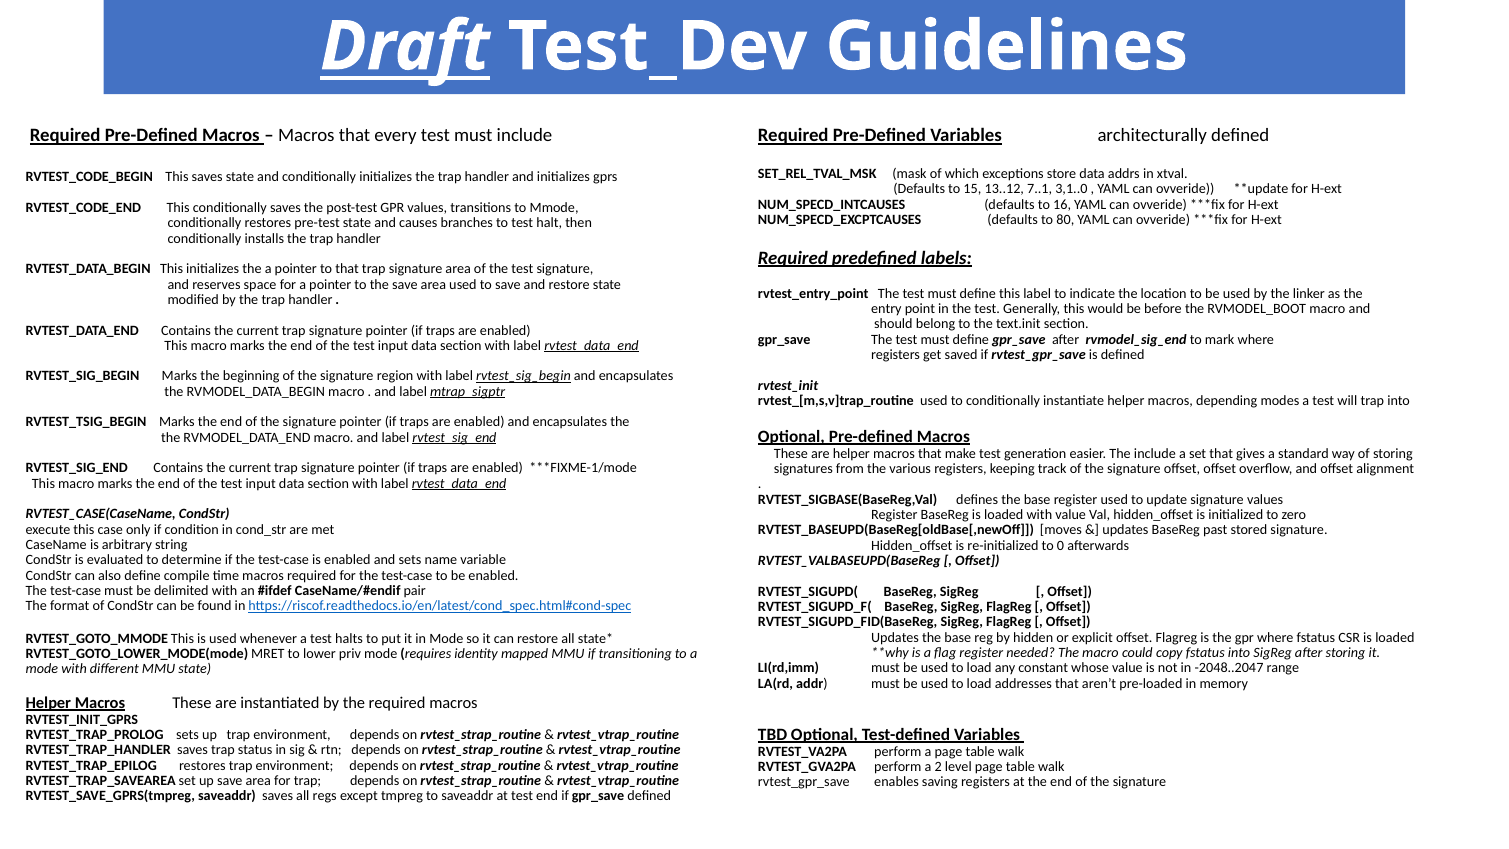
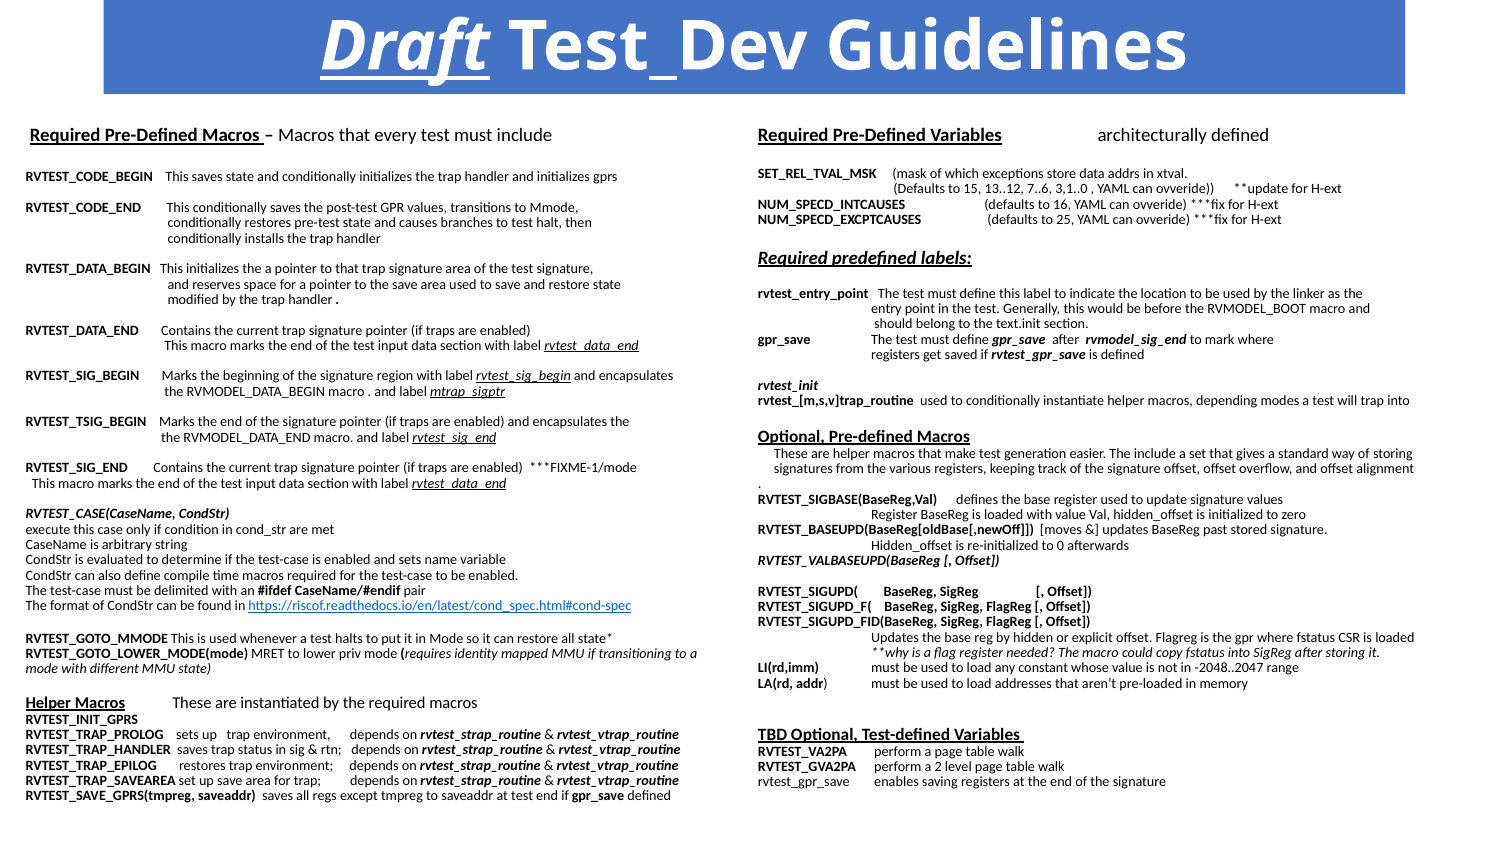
7..1: 7..1 -> 7..6 (1040, 189)
80: 80 -> 25 (1065, 220)
